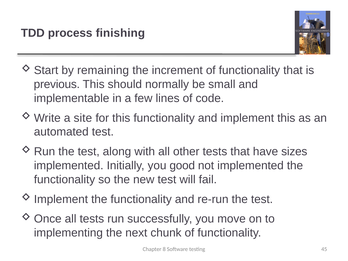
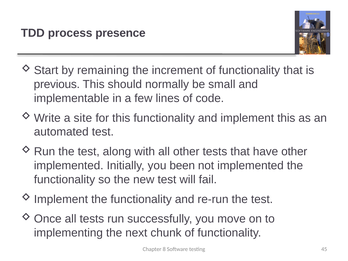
finishing: finishing -> presence (120, 33)
have sizes: sizes -> other (294, 152)
good: good -> been (182, 166)
